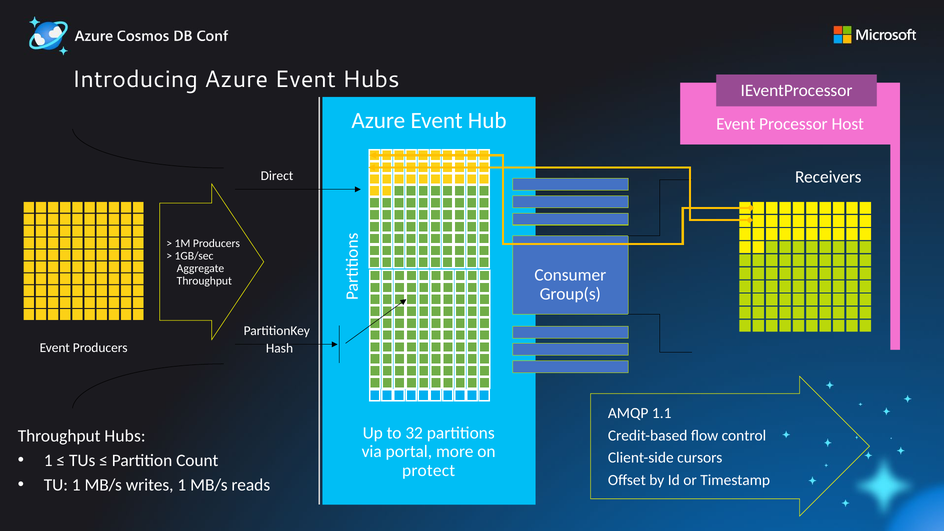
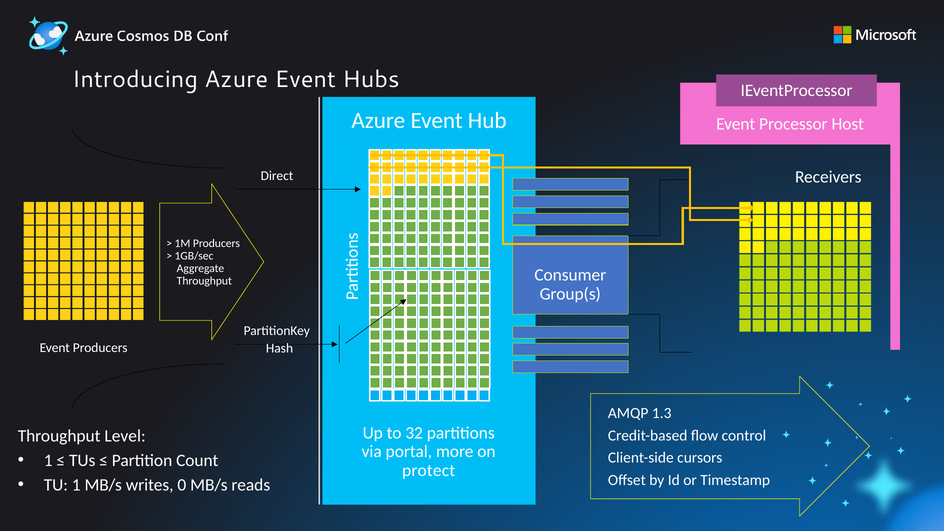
1.1: 1.1 -> 1.3 (662, 413)
Throughput Hubs: Hubs -> Level (125, 436)
writes 1: 1 -> 0 (182, 485)
